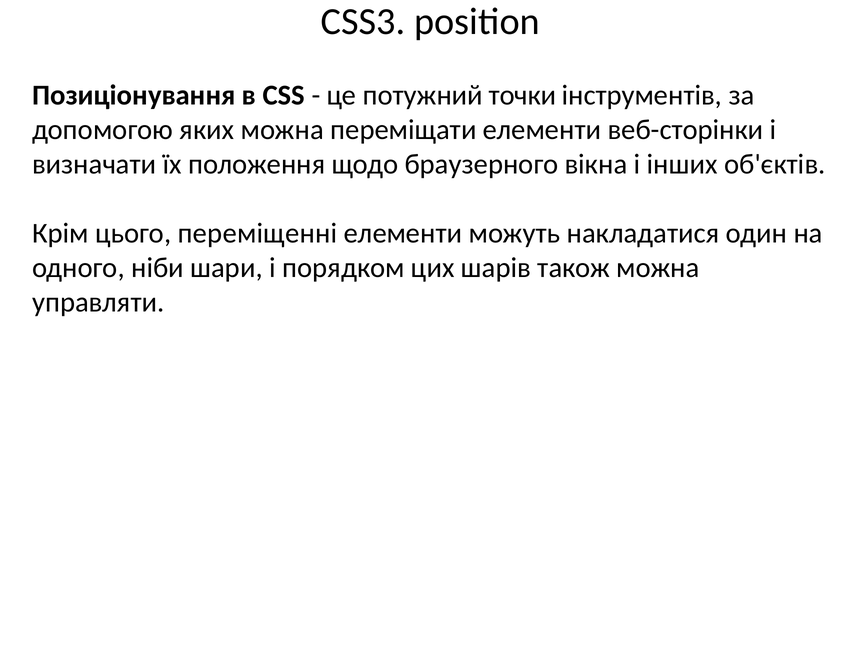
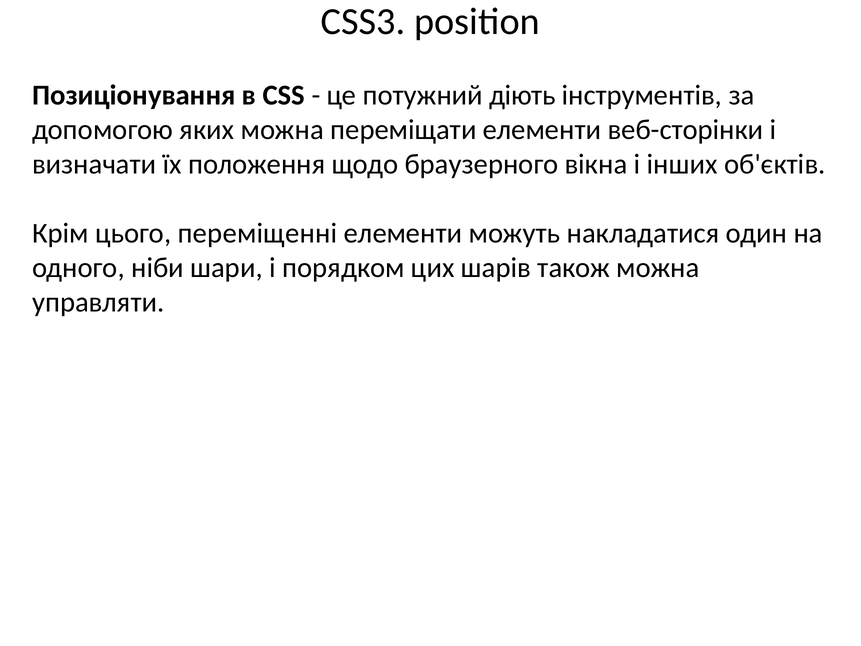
точки: точки -> діють (522, 95)
